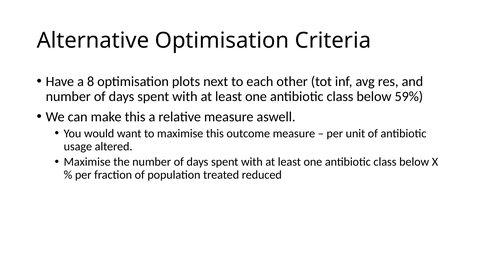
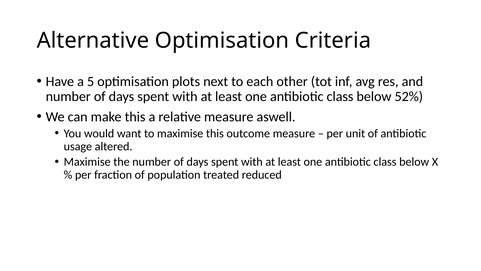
8: 8 -> 5 (91, 81)
59%: 59% -> 52% (409, 96)
